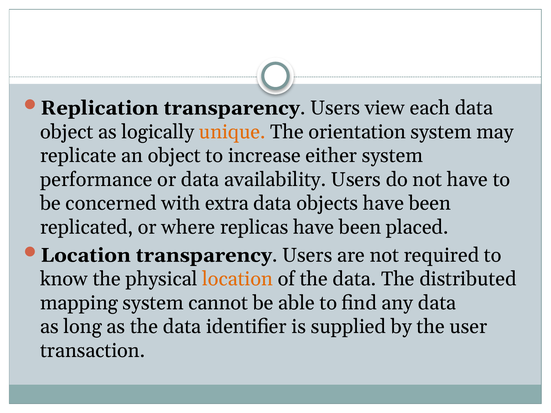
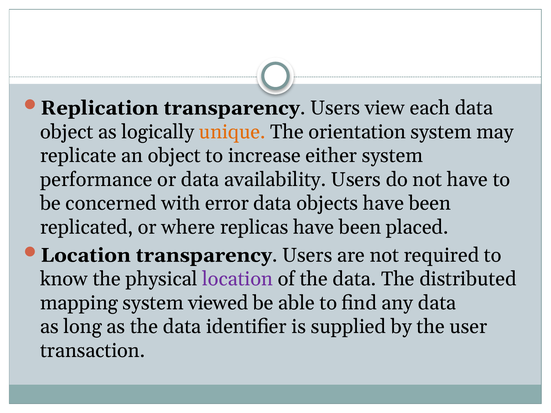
extra: extra -> error (227, 204)
location colour: orange -> purple (238, 279)
cannot: cannot -> viewed (218, 303)
